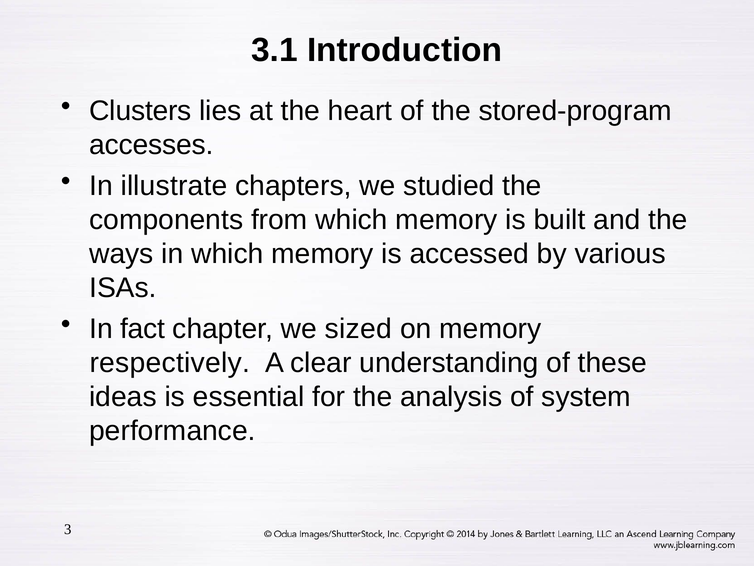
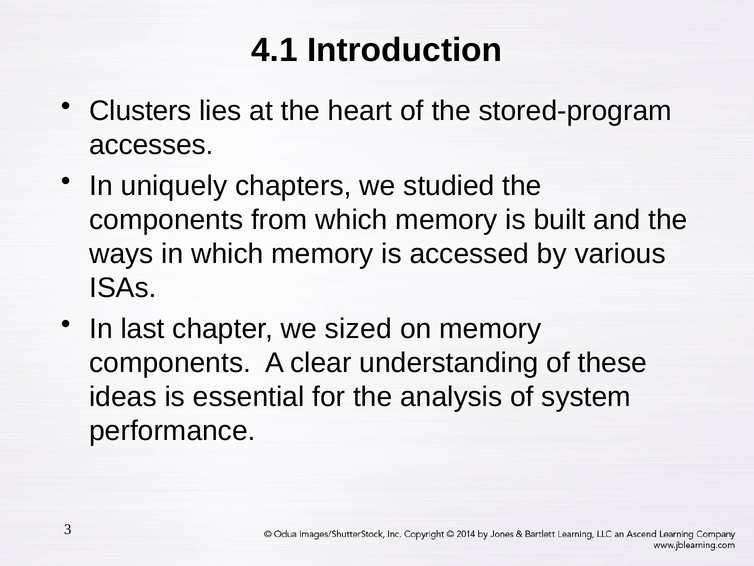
3.1: 3.1 -> 4.1 (274, 50)
illustrate: illustrate -> uniquely (174, 186)
fact: fact -> last (143, 329)
respectively: respectively -> components (170, 363)
